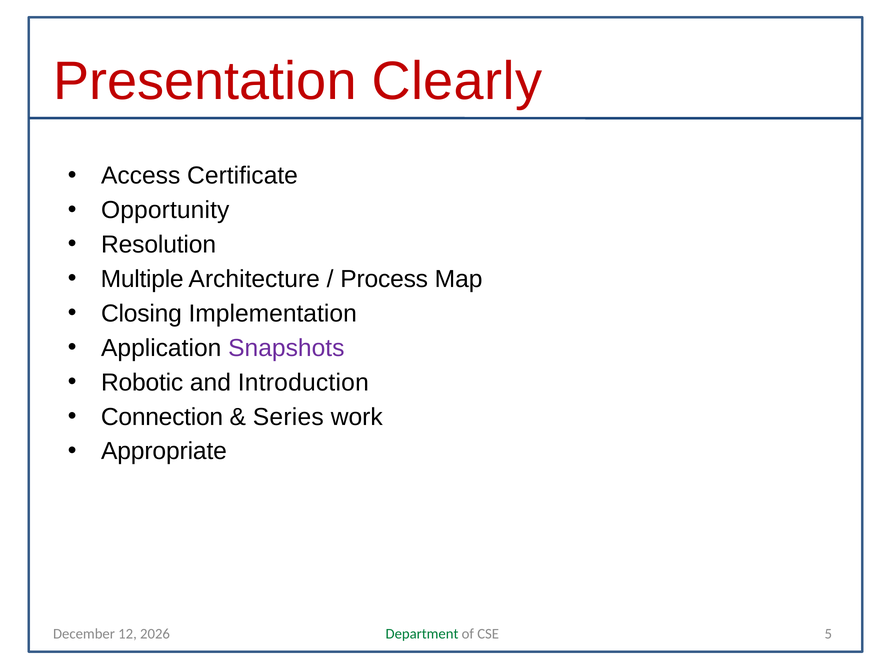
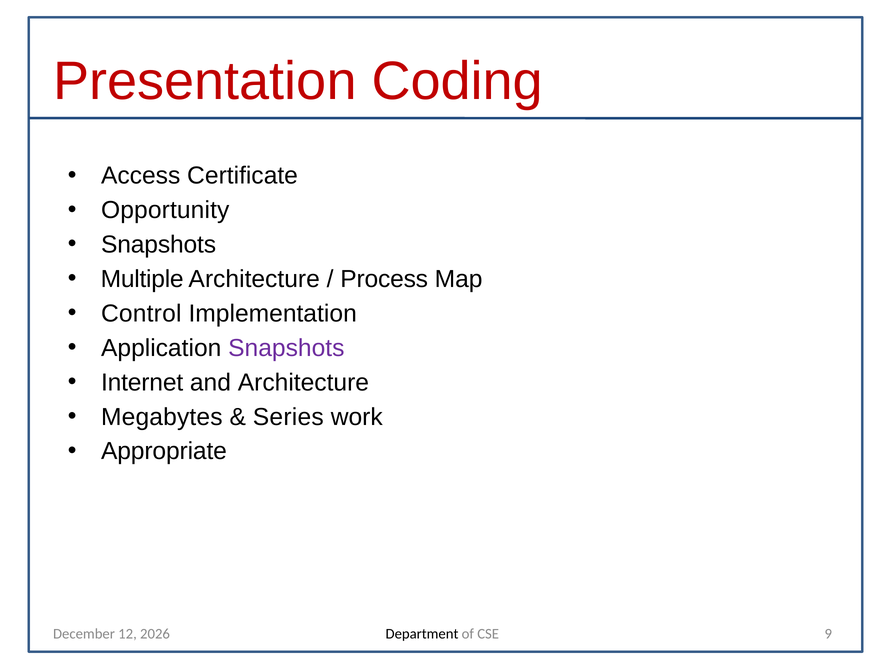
Clearly: Clearly -> Coding (457, 81)
Resolution: Resolution -> Snapshots (159, 245)
Closing: Closing -> Control (141, 313)
Robotic: Robotic -> Internet (142, 382)
and Introduction: Introduction -> Architecture (303, 382)
Connection: Connection -> Megabytes (162, 417)
Department colour: green -> black (422, 634)
5: 5 -> 9 (828, 634)
